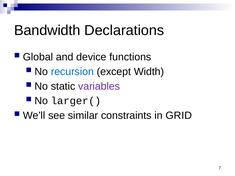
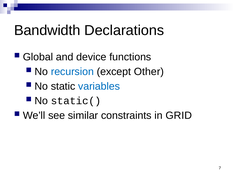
Width: Width -> Other (149, 72)
variables colour: purple -> blue (99, 86)
larger(: larger( -> static( (76, 101)
